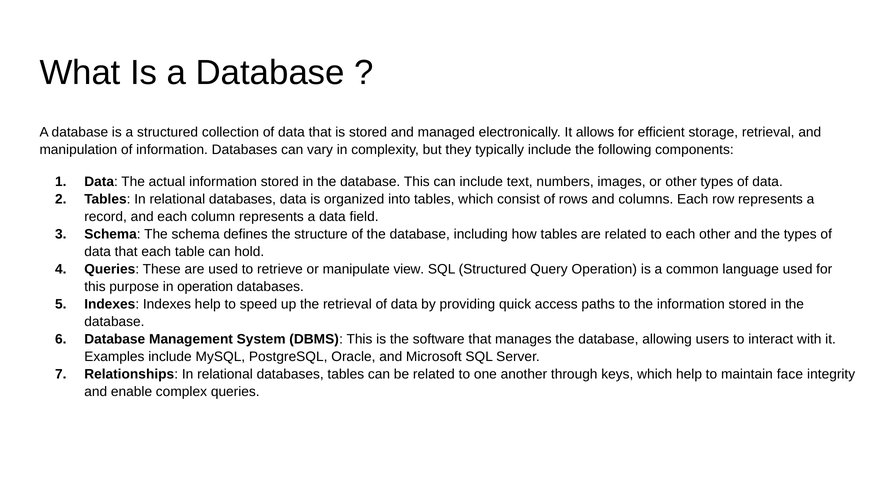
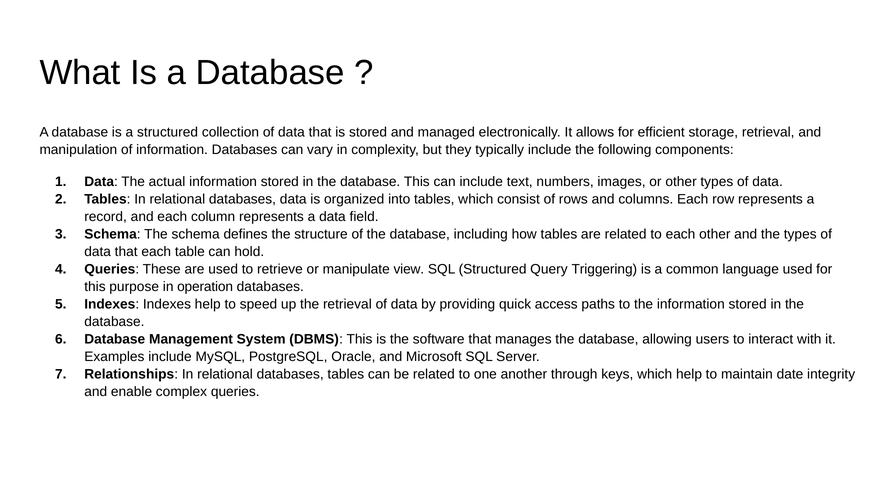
Query Operation: Operation -> Triggering (604, 269)
face: face -> date (790, 374)
